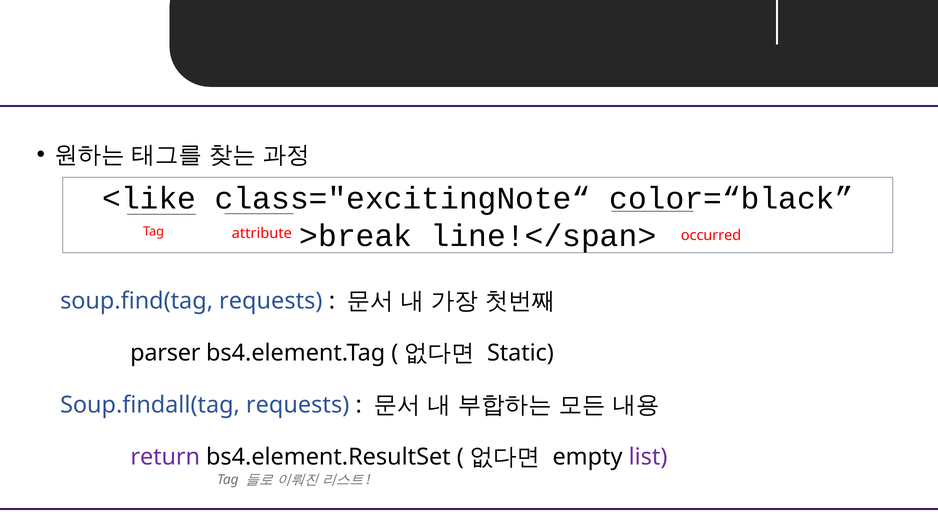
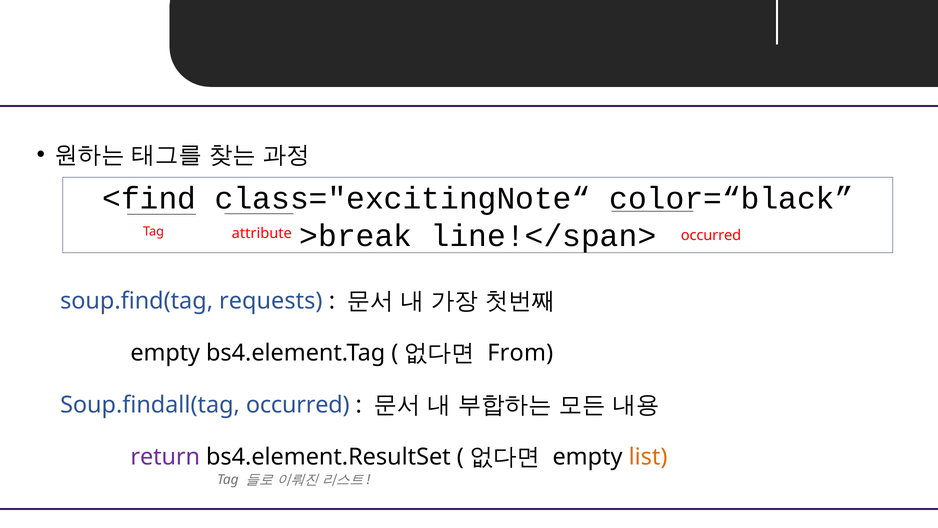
<like: <like -> <find (149, 198)
parser: parser -> empty (165, 353)
Static: Static -> From (520, 353)
Soup.findall(tag requests: requests -> occurred (298, 405)
list colour: purple -> orange (648, 457)
